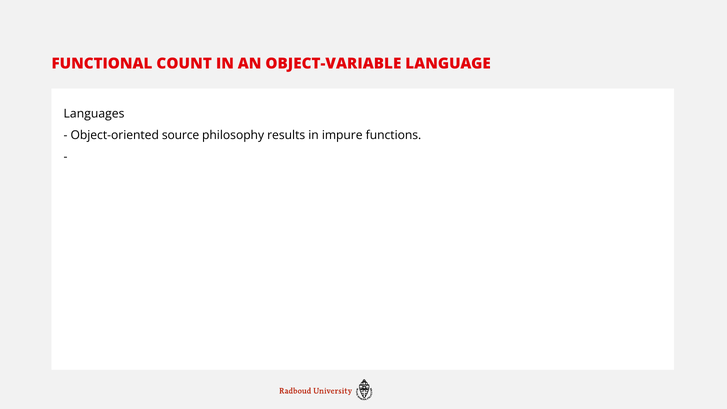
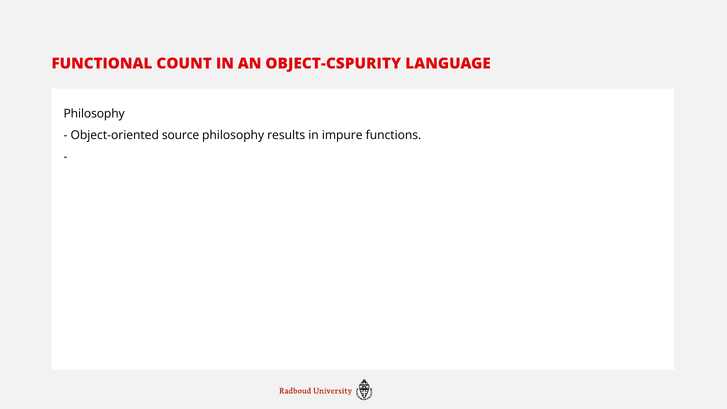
OBJECT-VARIABLE: OBJECT-VARIABLE -> OBJECT-CSPURITY (333, 64)
Languages: Languages -> Philosophy (94, 114)
